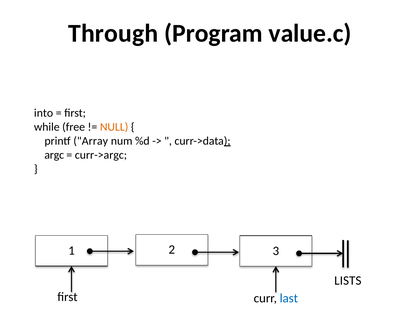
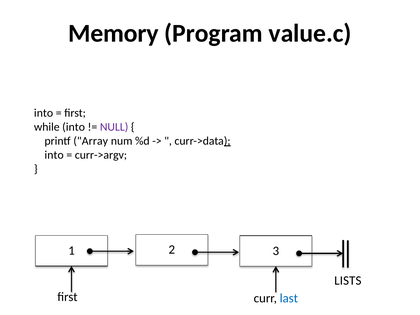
Through: Through -> Memory (113, 33)
while free: free -> into (74, 127)
NULL colour: orange -> purple (114, 127)
argc: argc -> into (54, 155)
curr->argc: curr->argc -> curr->argv (101, 155)
